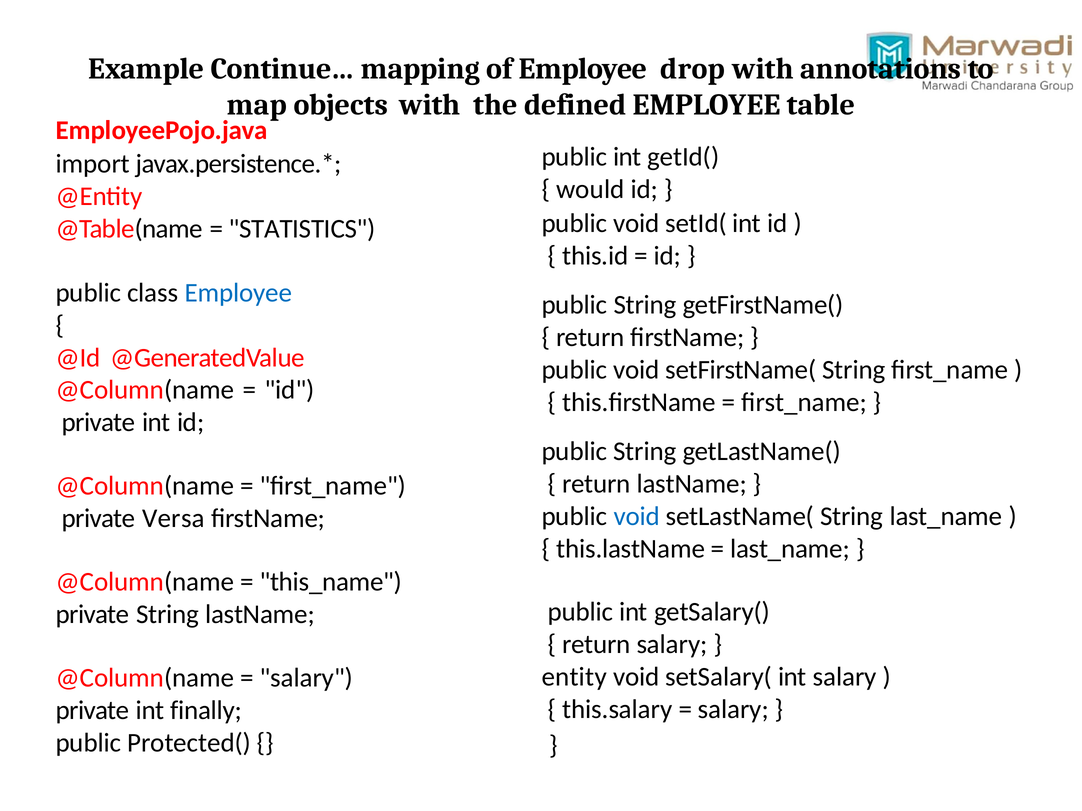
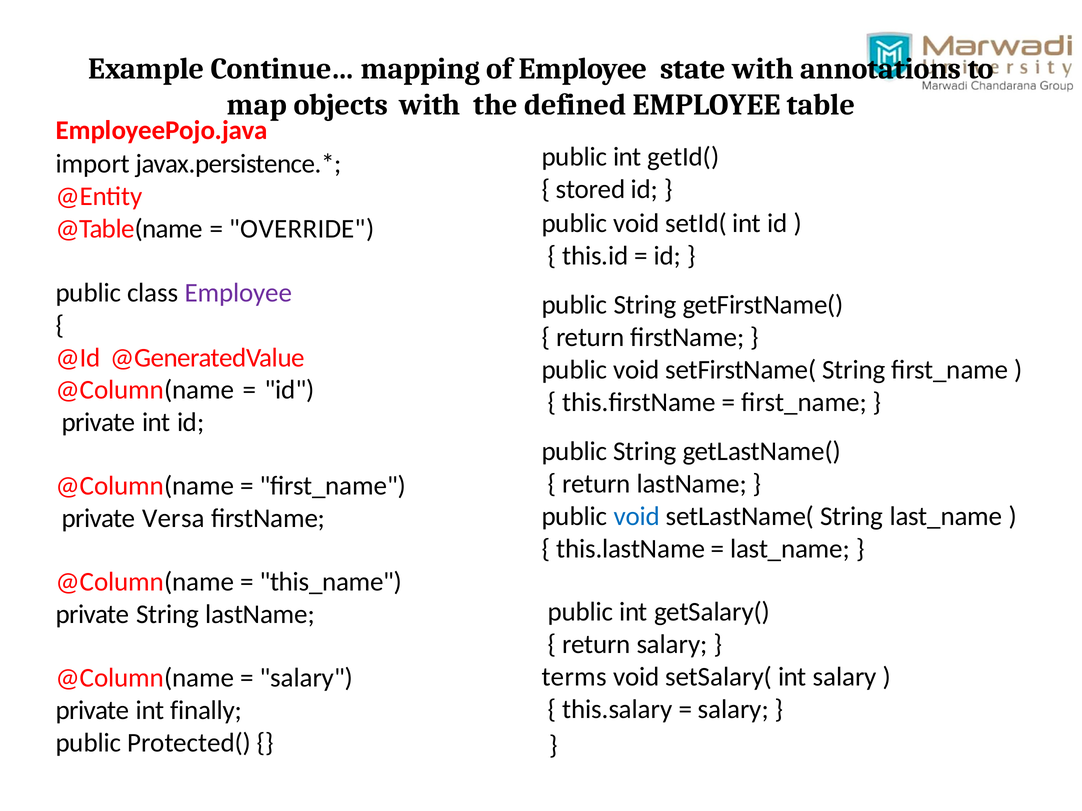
drop: drop -> state (693, 69)
would: would -> stored (591, 190)
STATISTICS: STATISTICS -> OVERRIDE (302, 229)
Employee colour: blue -> purple (238, 293)
entity: entity -> terms (574, 677)
